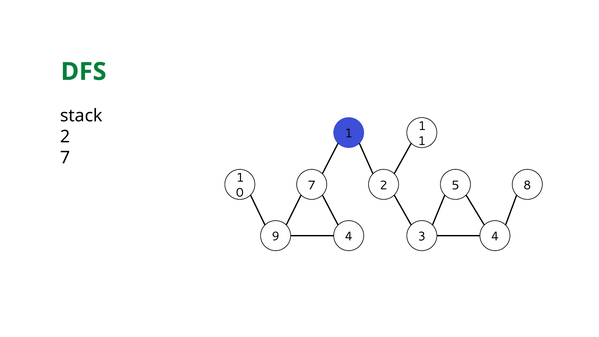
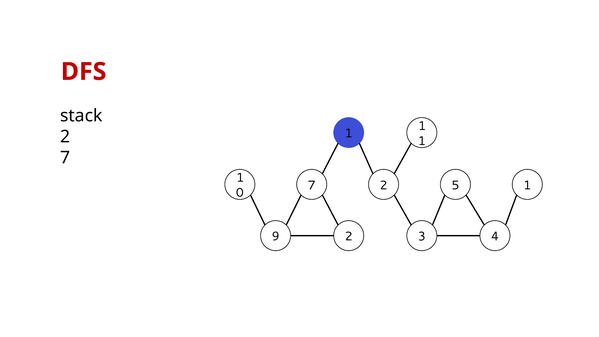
DFS colour: green -> red (84, 72)
5 8: 8 -> 1 (527, 185)
9 4: 4 -> 2 (349, 236)
